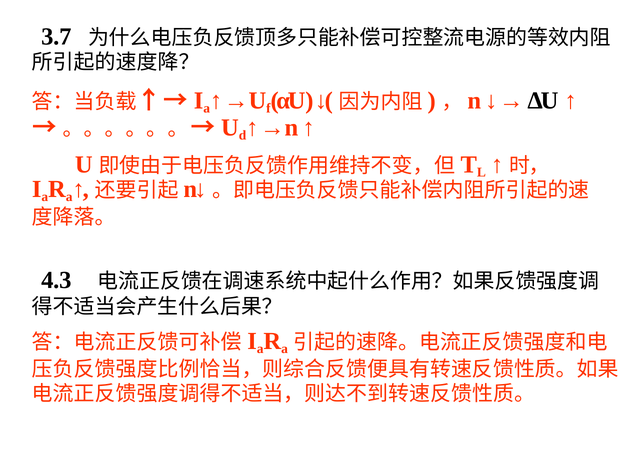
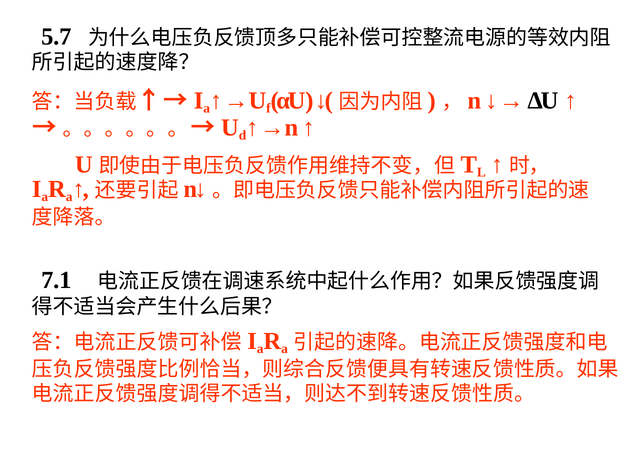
3.7: 3.7 -> 5.7 (56, 37)
4.3: 4.3 -> 7.1 (56, 281)
